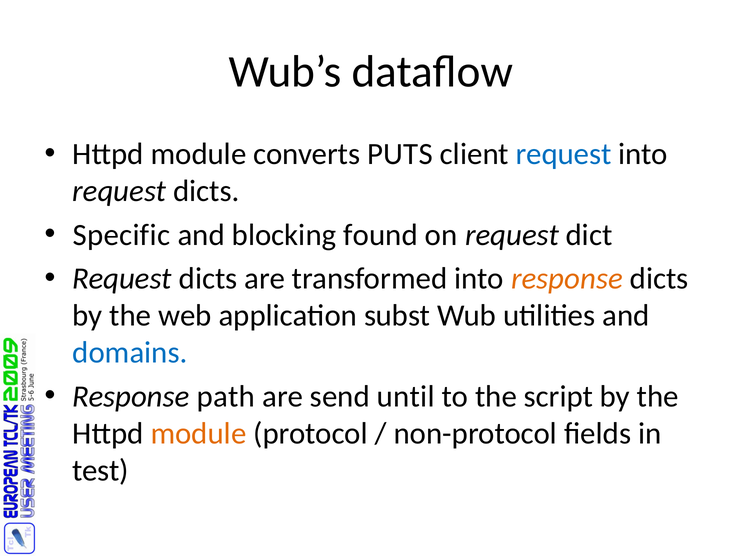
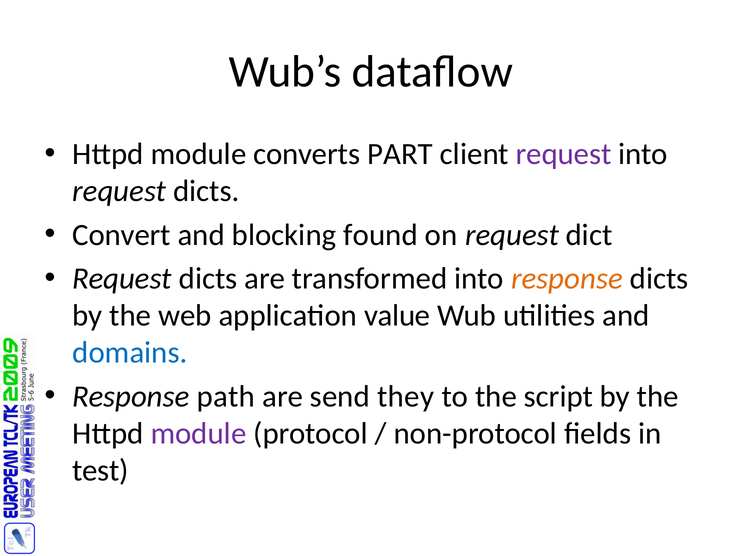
PUTS: PUTS -> PART (400, 154)
request colour: blue -> purple (564, 154)
Specific: Specific -> Convert (122, 235)
subst: subst -> value (397, 316)
until: until -> they (406, 397)
module colour: orange -> purple (198, 434)
